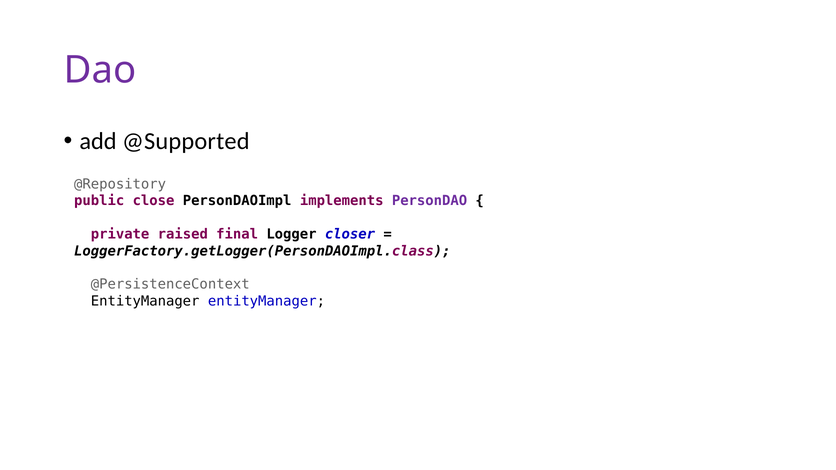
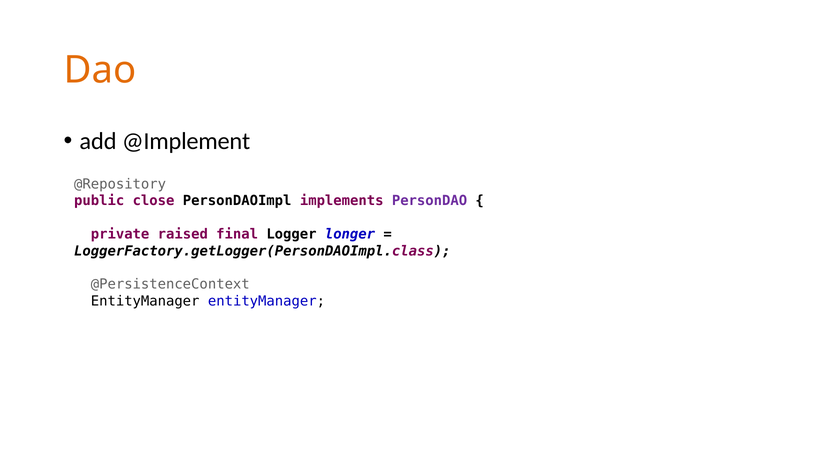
Dao colour: purple -> orange (100, 70)
@Supported: @Supported -> @Implement (186, 141)
closer: closer -> longer (350, 234)
